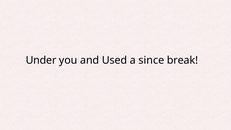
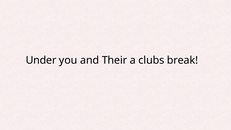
Used: Used -> Their (114, 60)
since: since -> clubs (151, 60)
